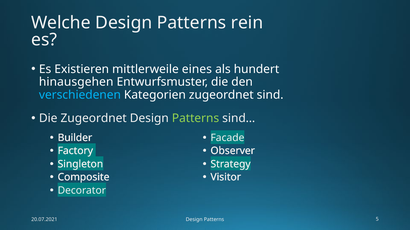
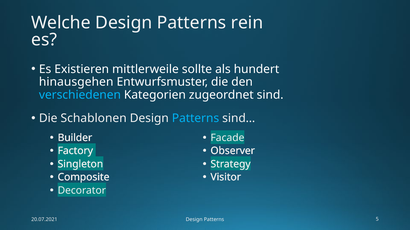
eines: eines -> sollte (197, 69)
Die Zugeordnet: Zugeordnet -> Schablonen (94, 119)
Patterns colour: light green -> light blue (196, 119)
